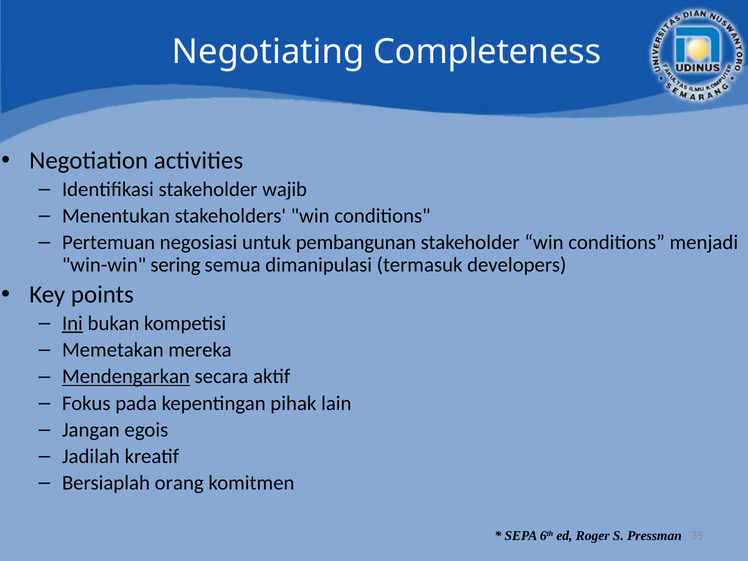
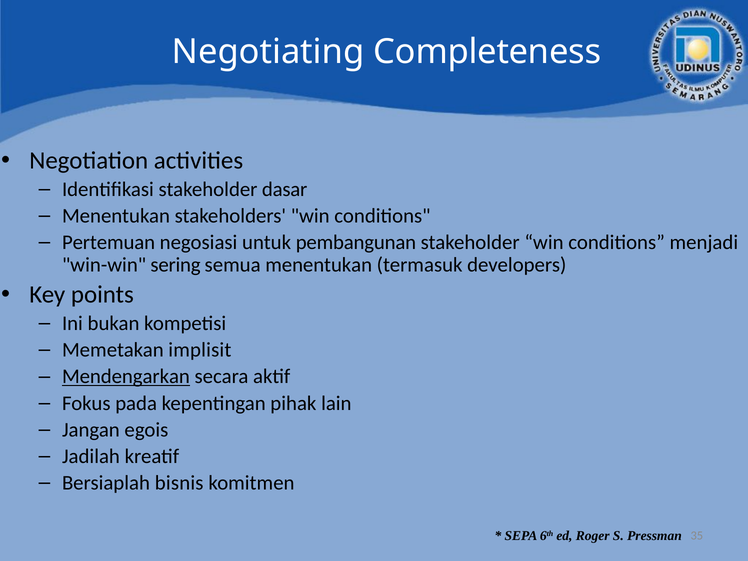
wajib: wajib -> dasar (285, 189)
semua dimanipulasi: dimanipulasi -> menentukan (319, 265)
Ini underline: present -> none (72, 323)
mereka: mereka -> implisit (200, 350)
orang: orang -> bisnis (179, 483)
